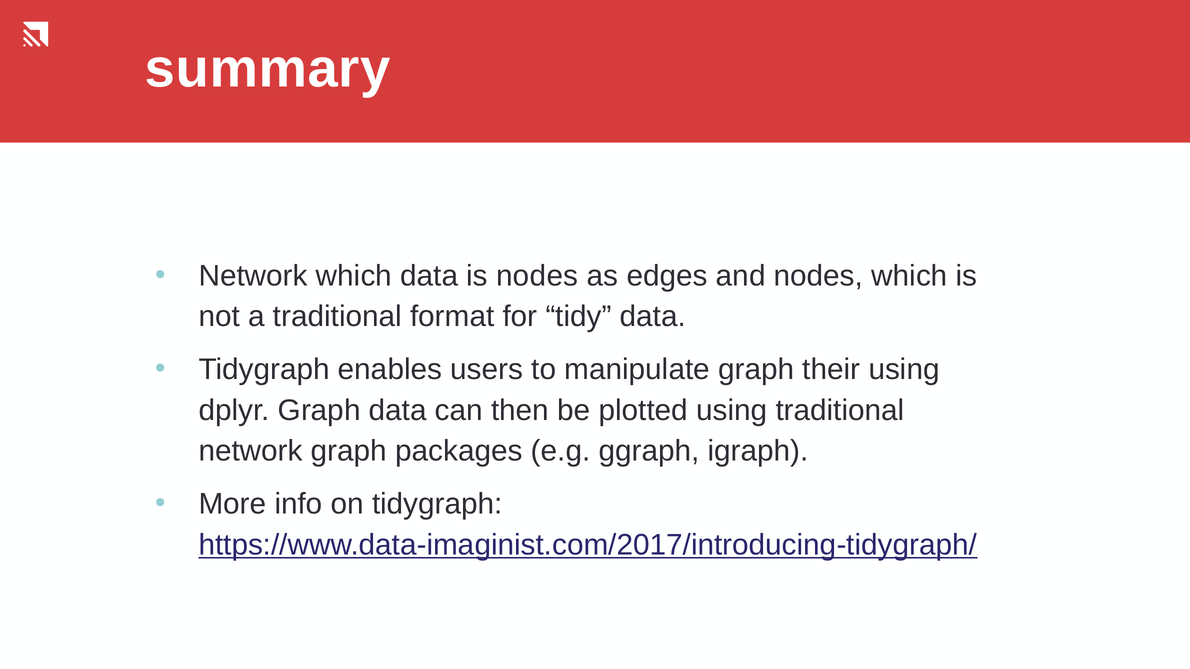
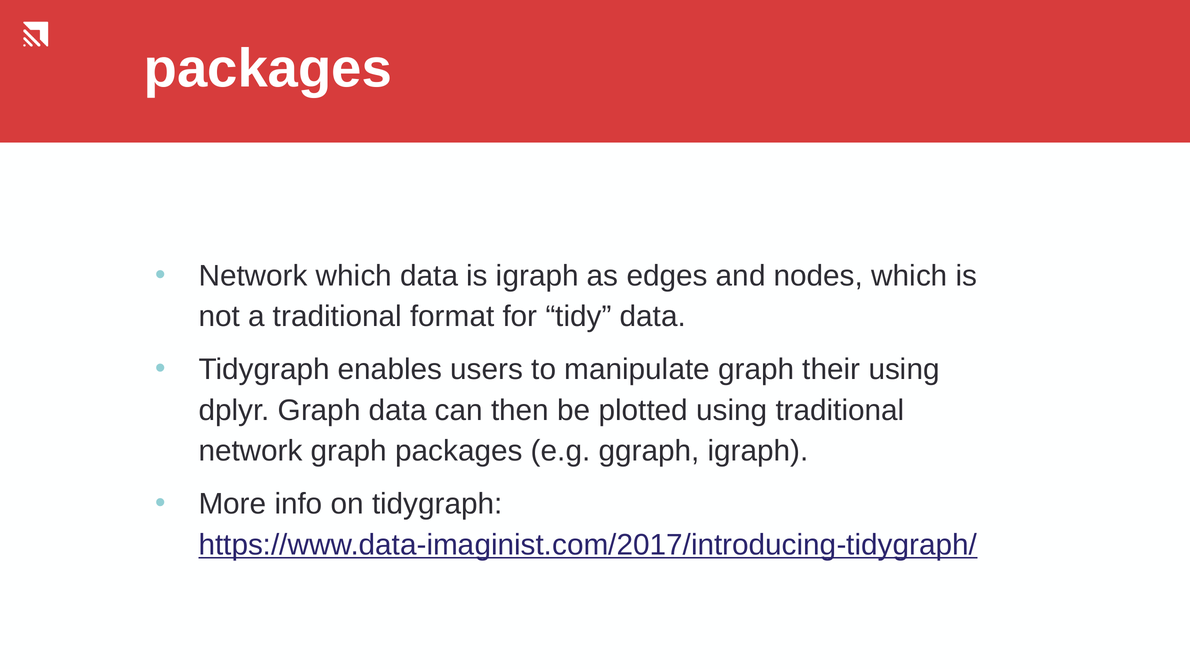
summary: summary -> packages (268, 69)
is nodes: nodes -> igraph (537, 276)
